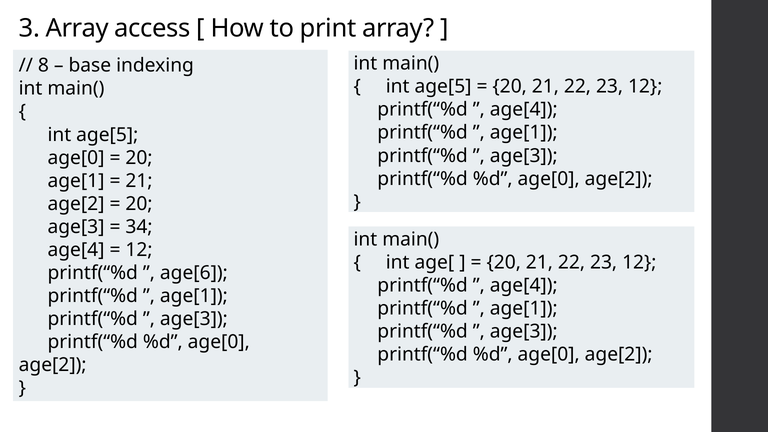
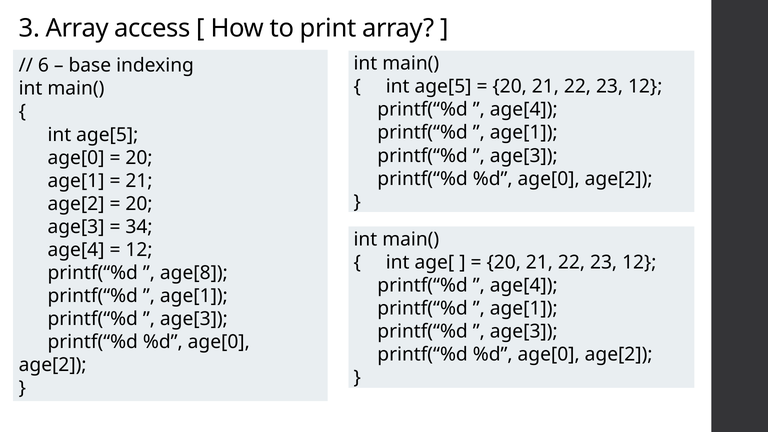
8: 8 -> 6 (43, 66)
age[6: age[6 -> age[8 (194, 273)
